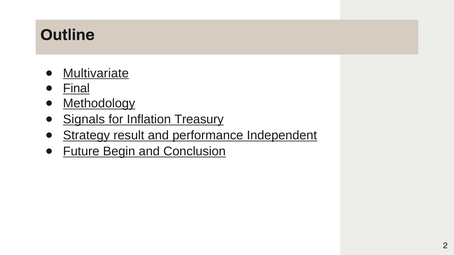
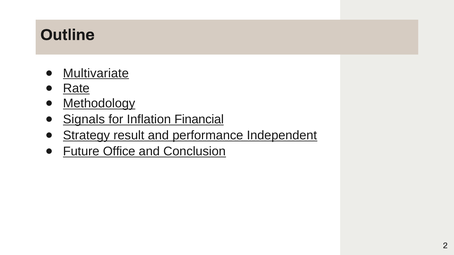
Final: Final -> Rate (76, 88)
Treasury: Treasury -> Financial (199, 120)
Begin: Begin -> Office (119, 152)
